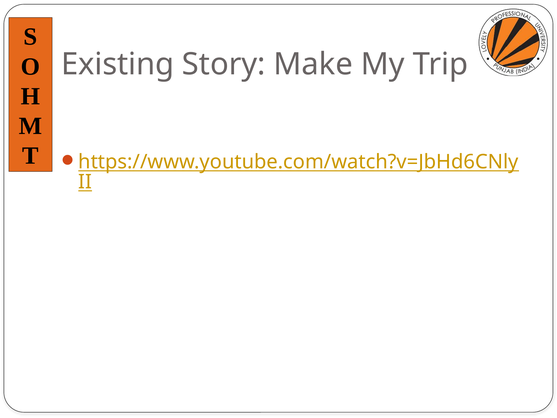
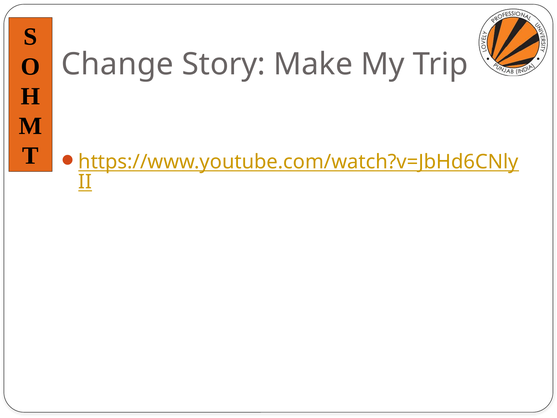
Existing: Existing -> Change (117, 64)
